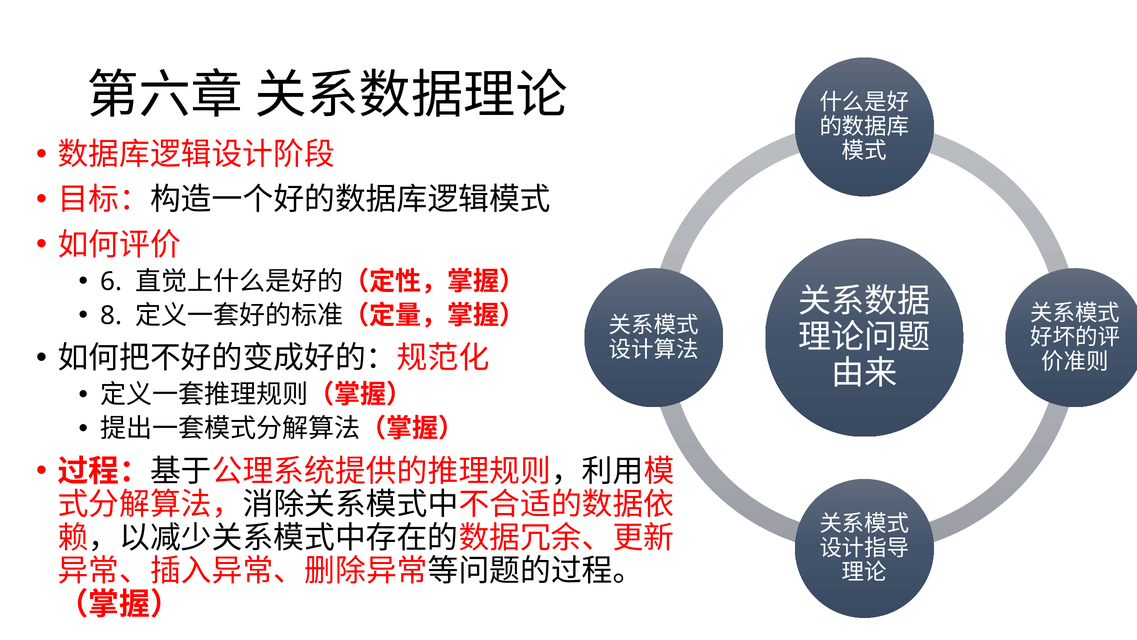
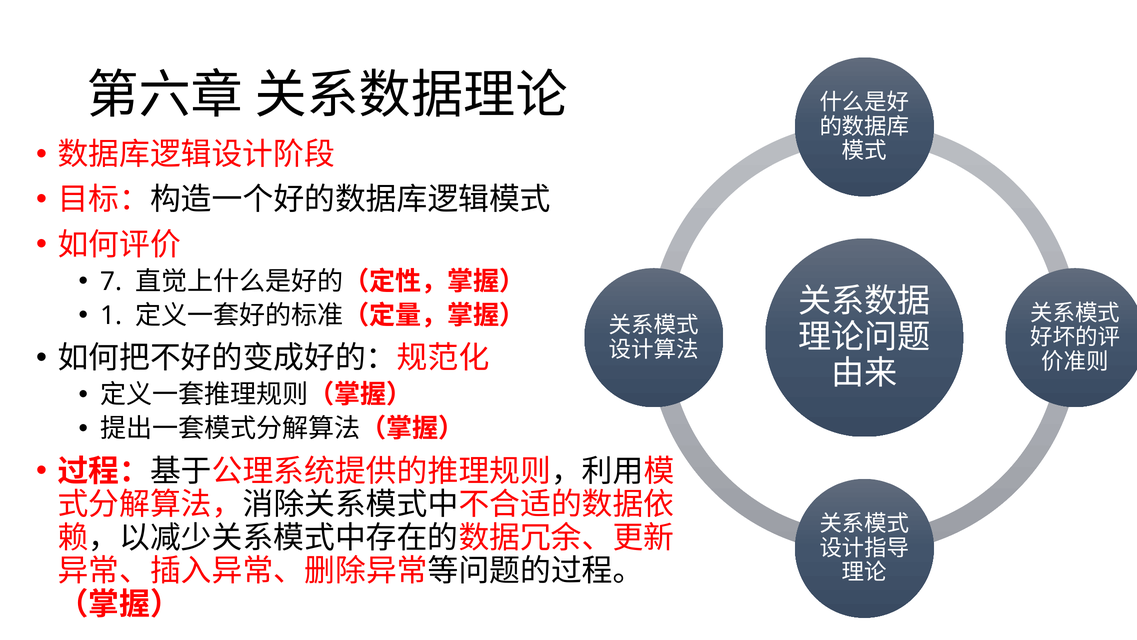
6: 6 -> 7 (111, 281)
8: 8 -> 1 (111, 315)
